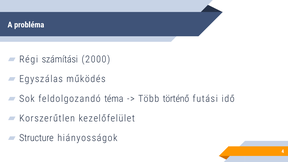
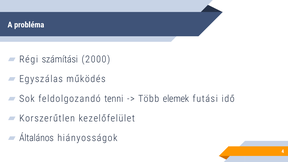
téma: téma -> tenni (114, 99)
történő: történő -> elemek (176, 99)
Structure: Structure -> Általános (37, 138)
